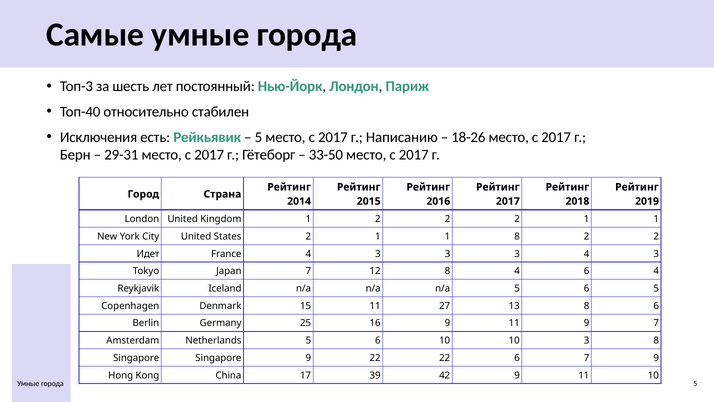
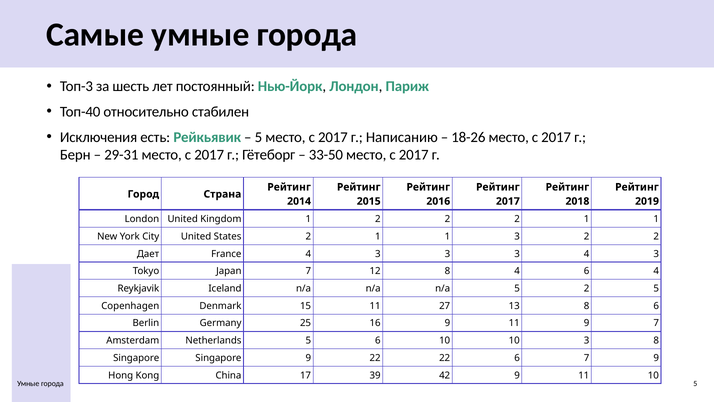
1 8: 8 -> 3 (517, 236)
Идет: Идет -> Дает (148, 254)
n/a 5 6: 6 -> 2 (587, 288)
